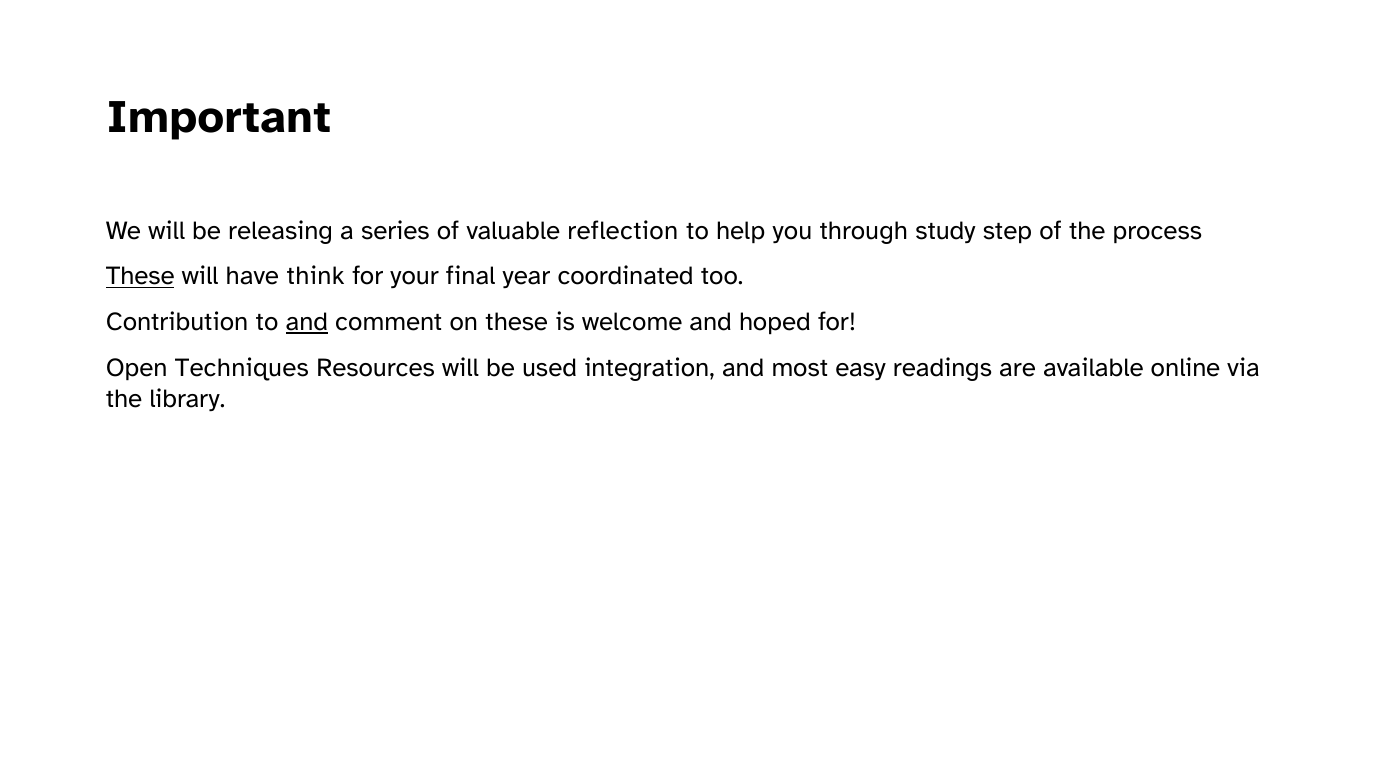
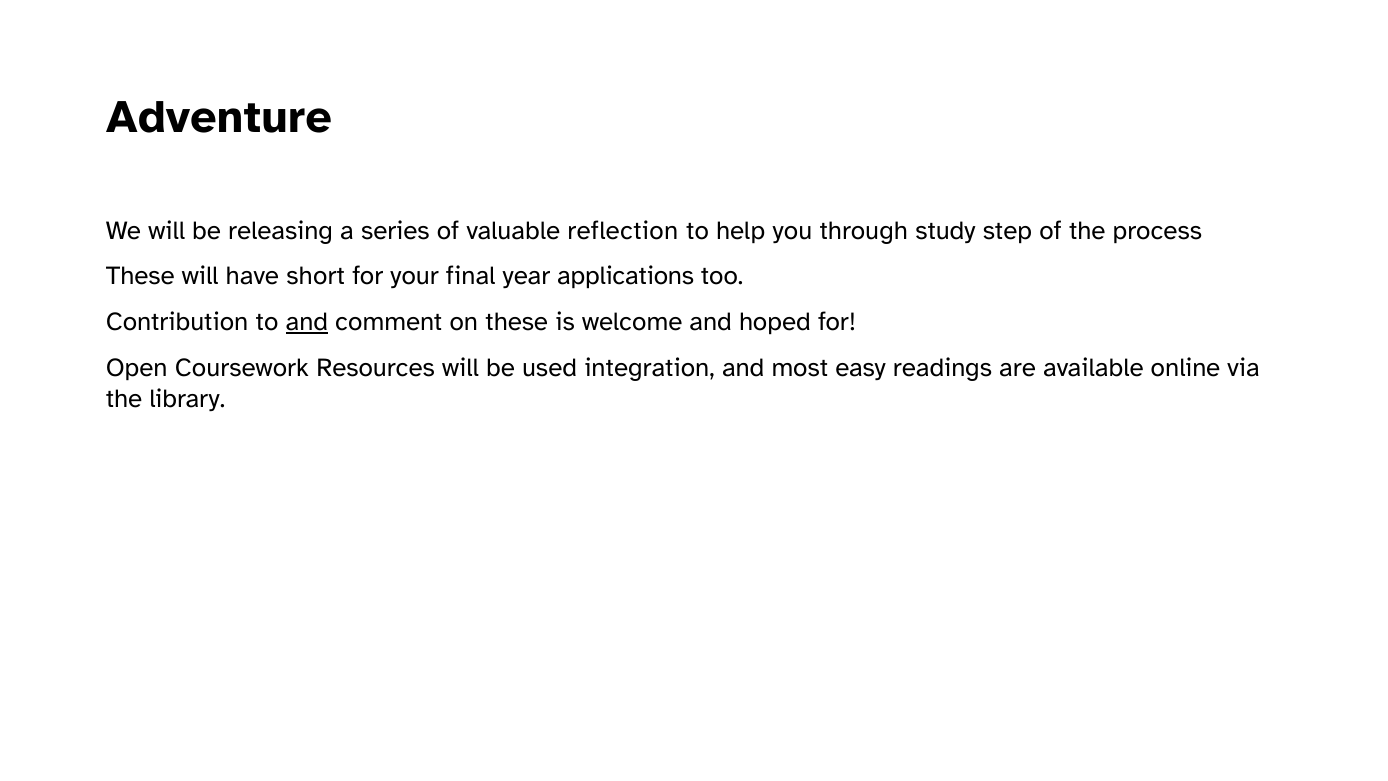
Important: Important -> Adventure (219, 117)
These underline: present -> none (140, 276)
think: think -> short (316, 276)
coordinated: coordinated -> applications (626, 276)
Techniques: Techniques -> Coursework (242, 368)
